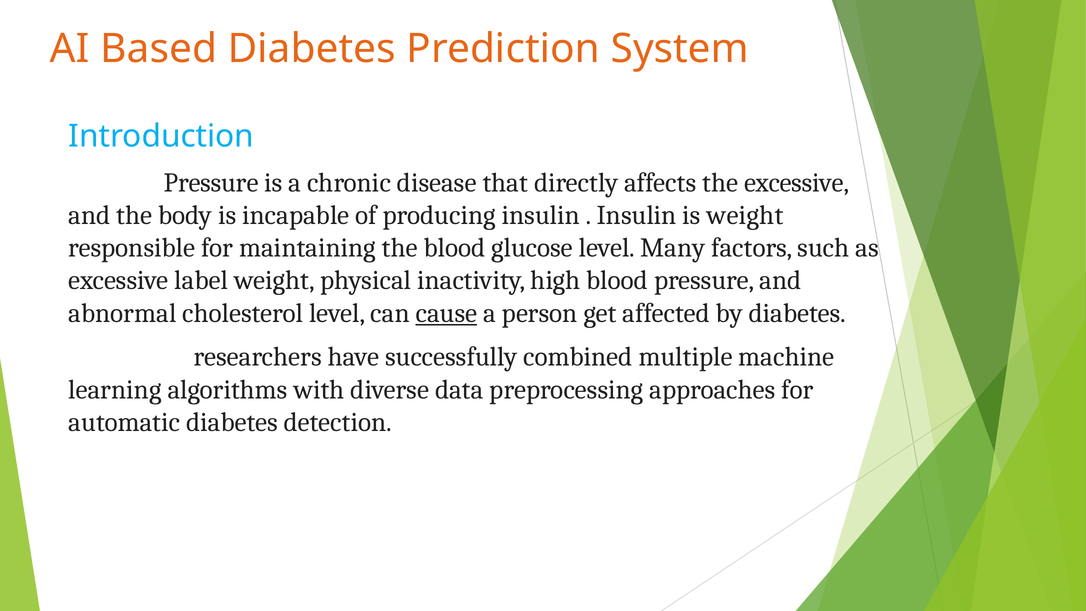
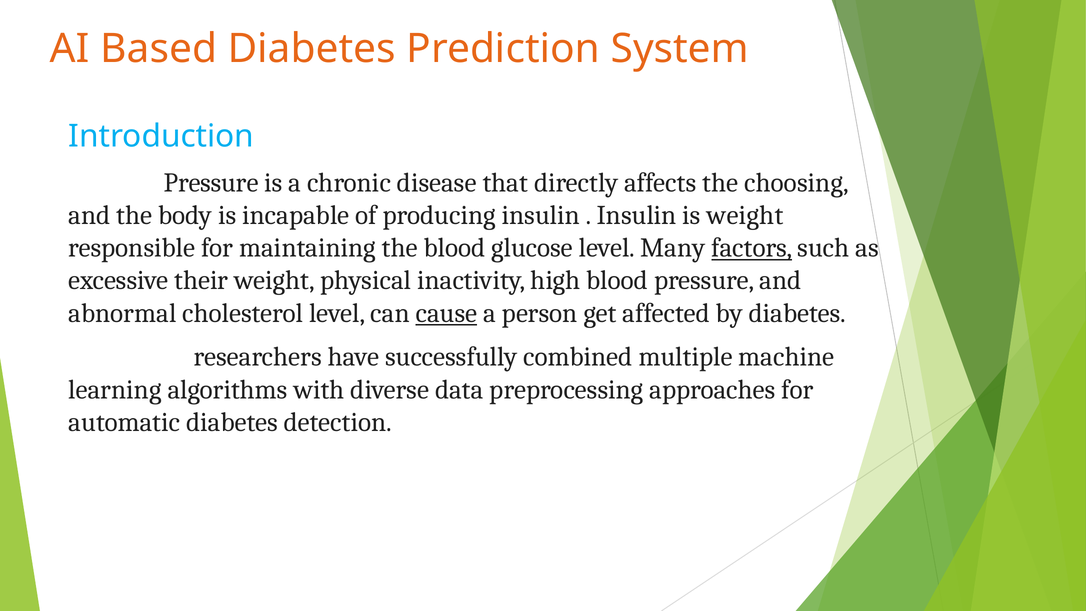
the excessive: excessive -> choosing (796, 183)
factors underline: none -> present (752, 248)
label: label -> their (201, 280)
